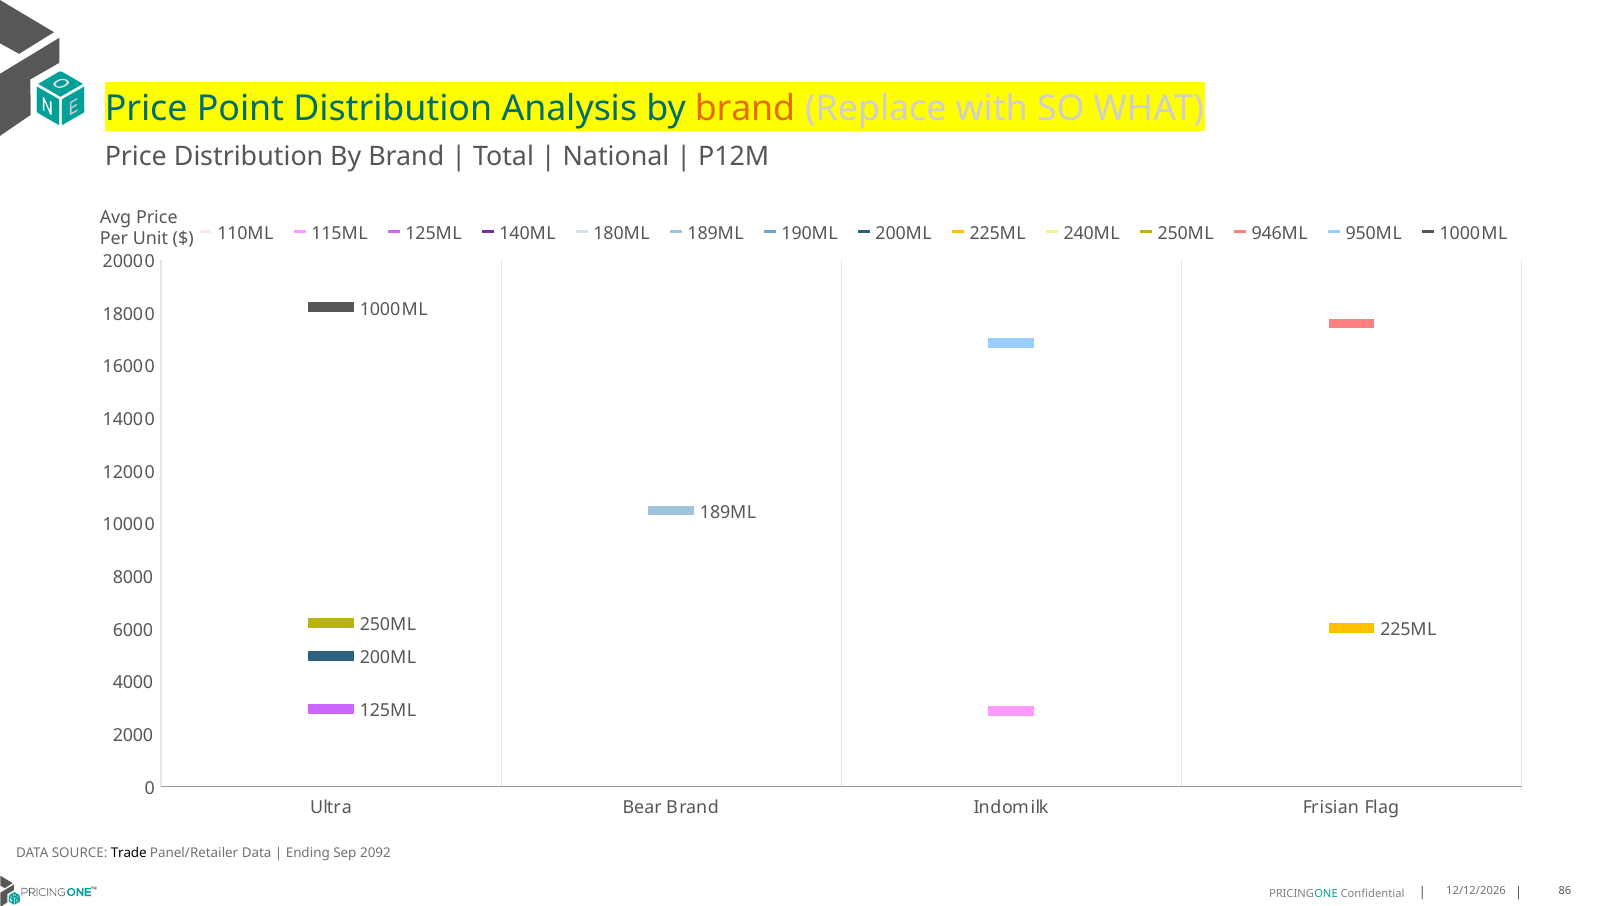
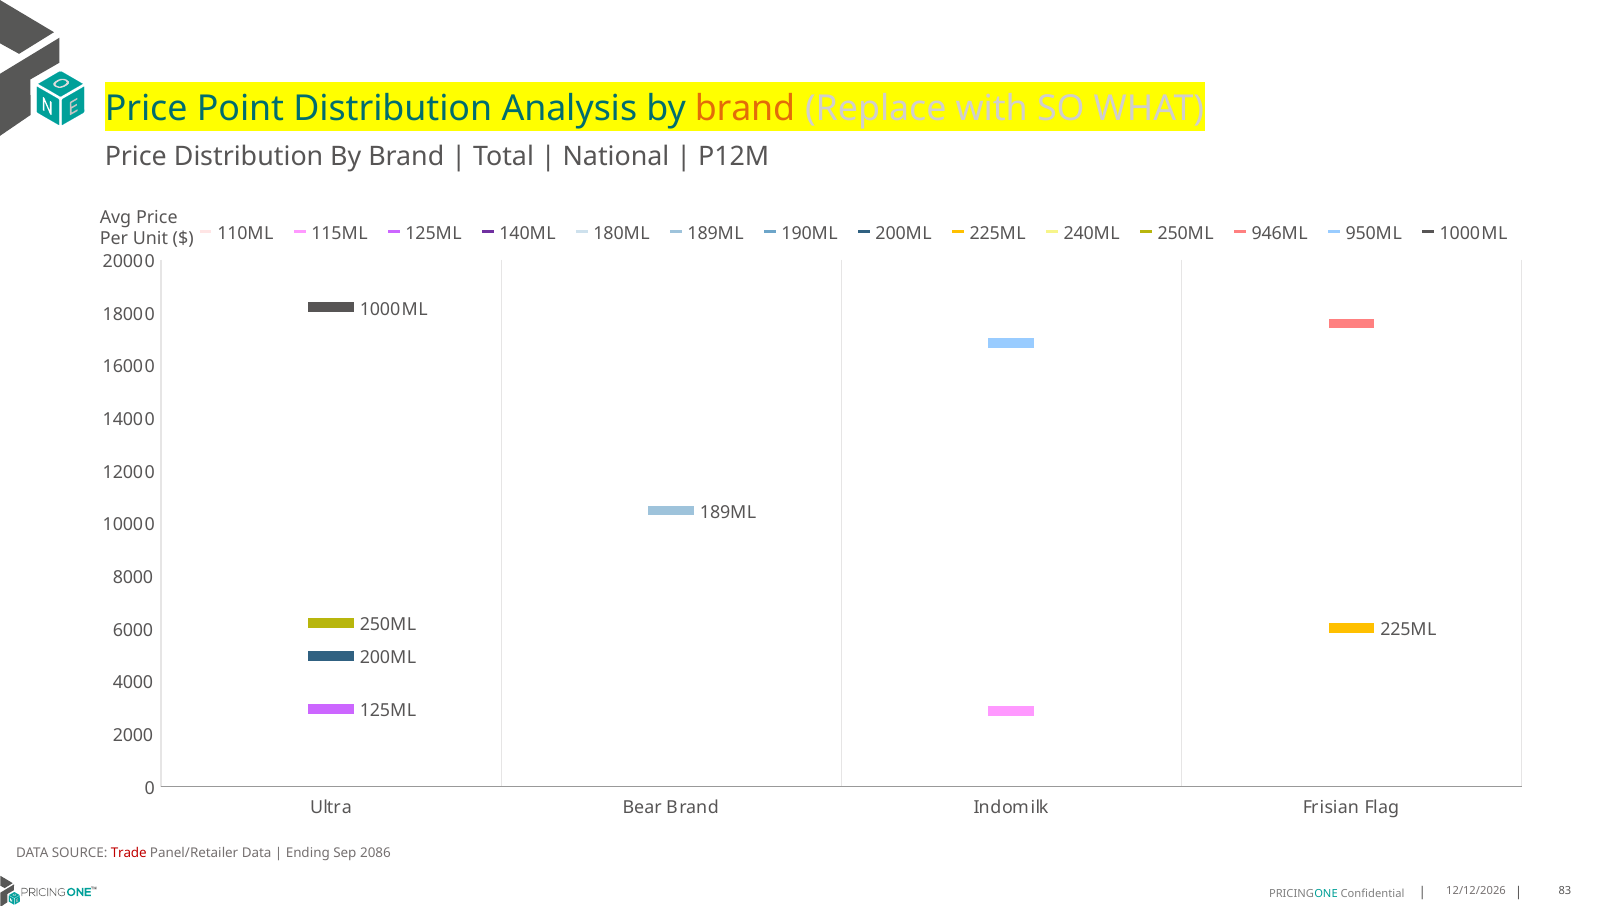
Trade colour: black -> red (129, 854)
2092: 2092 -> 2086 (375, 854)
86: 86 -> 83 (1565, 891)
